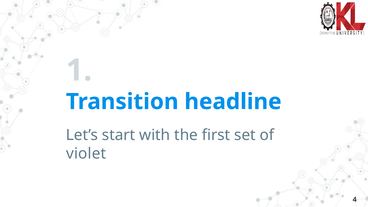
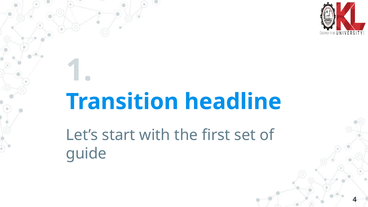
violet: violet -> guide (86, 154)
